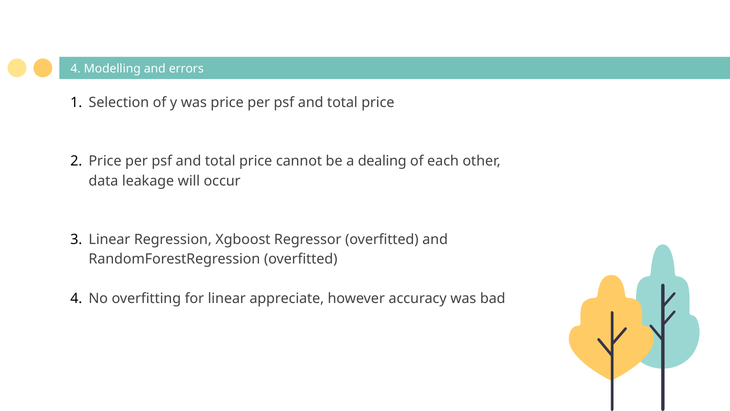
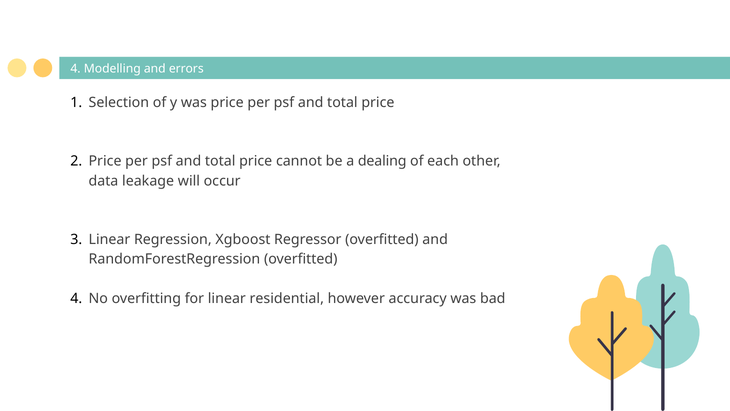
appreciate: appreciate -> residential (287, 298)
